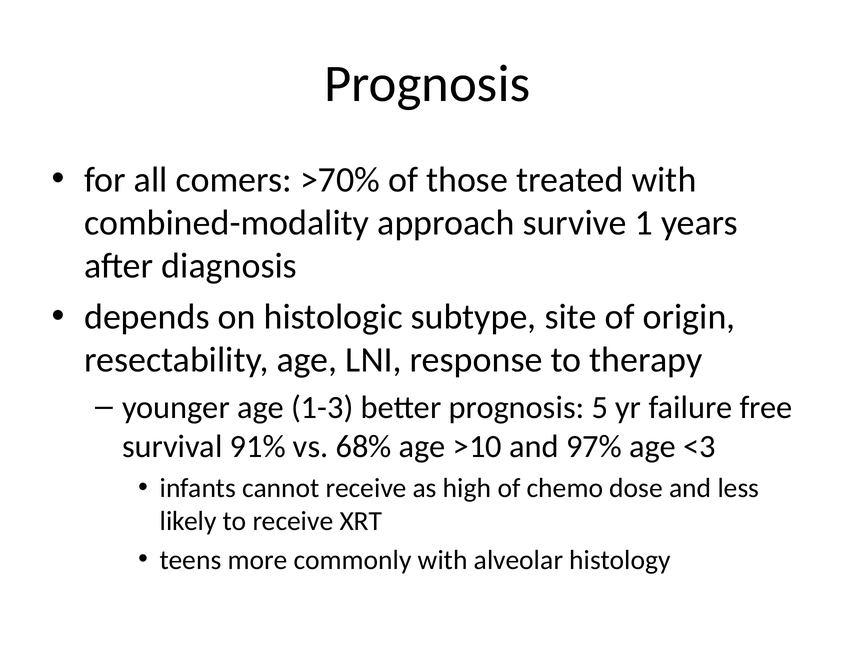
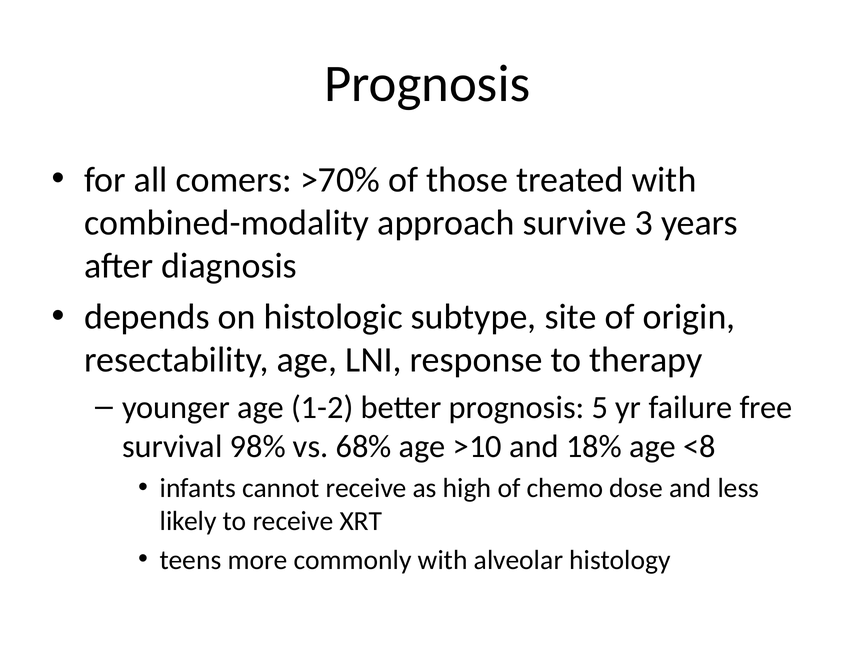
1: 1 -> 3 (644, 223)
1-3: 1-3 -> 1-2 (322, 408)
91%: 91% -> 98% (258, 447)
97%: 97% -> 18% (594, 447)
<3: <3 -> <8 (699, 447)
